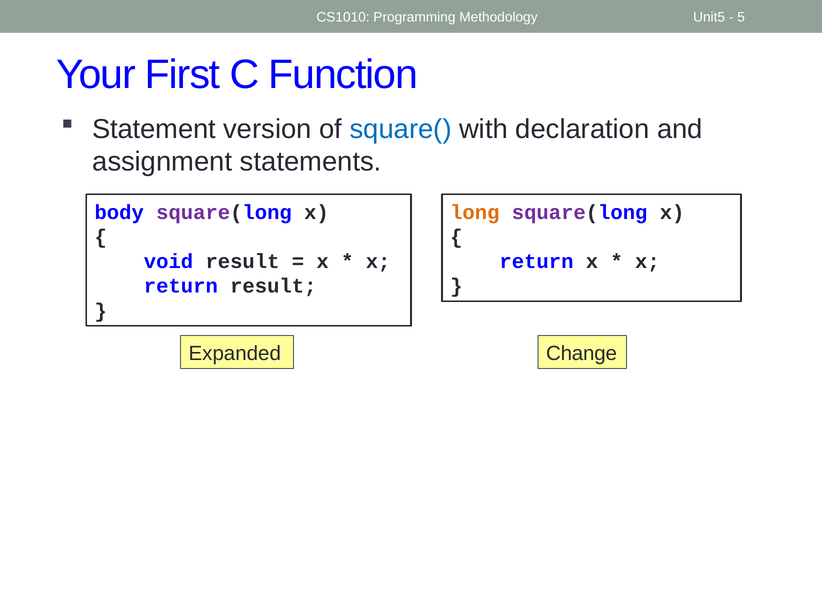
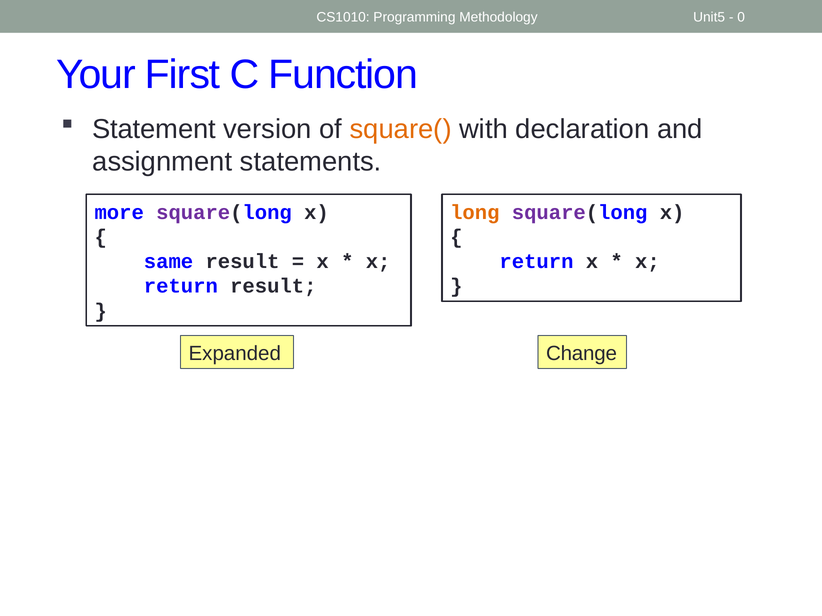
5: 5 -> 0 (741, 17)
square( colour: blue -> orange (401, 129)
body: body -> more (119, 212)
void: void -> same (169, 262)
